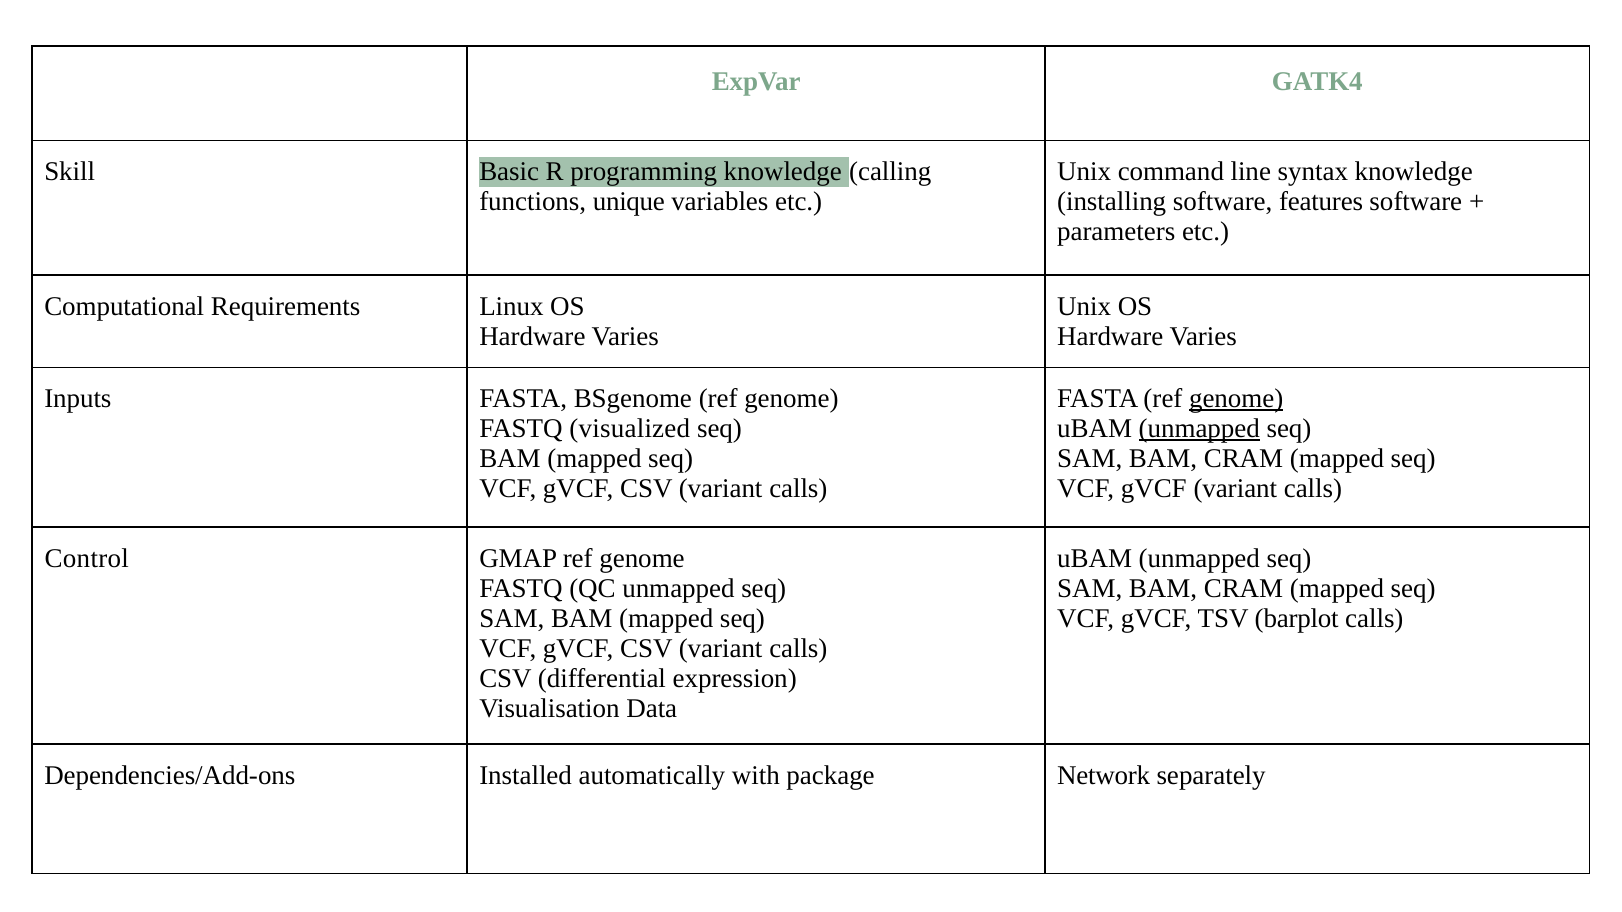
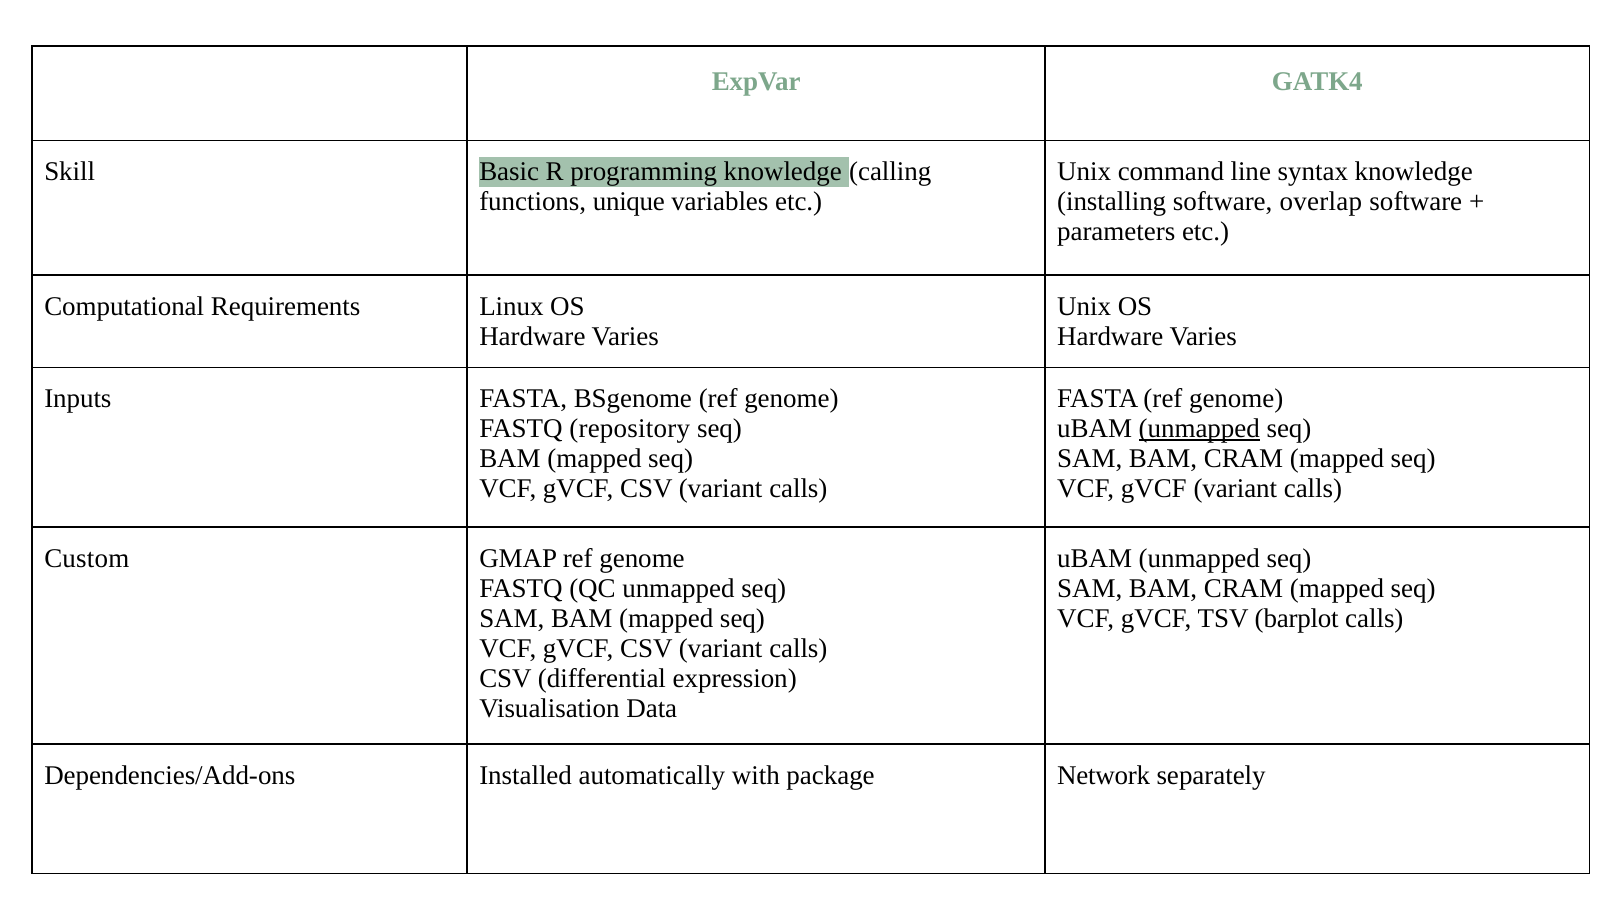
features: features -> overlap (1321, 202)
genome underline: present -> none (1236, 399)
visualized: visualized -> repository (630, 429)
Control: Control -> Custom (87, 558)
